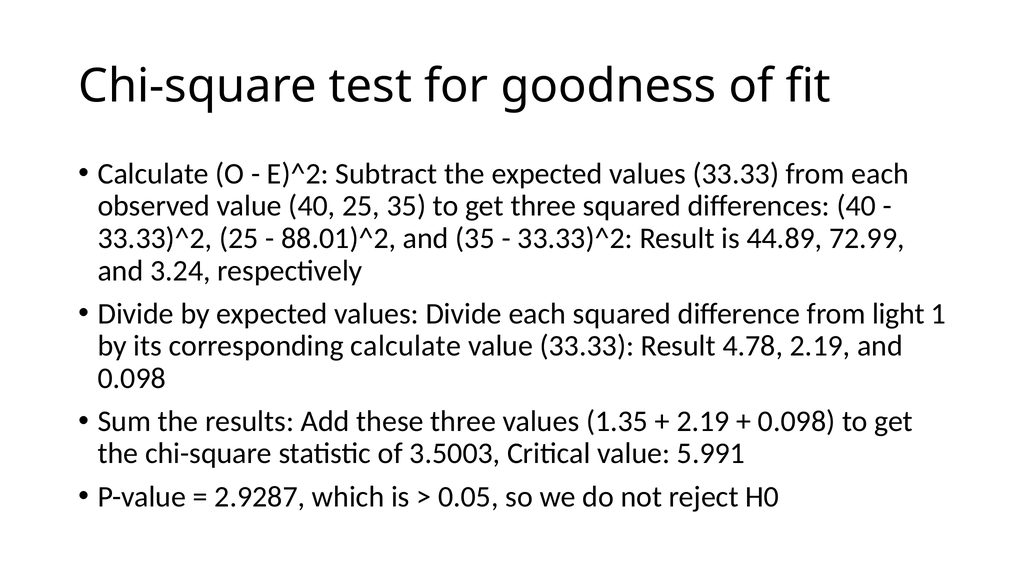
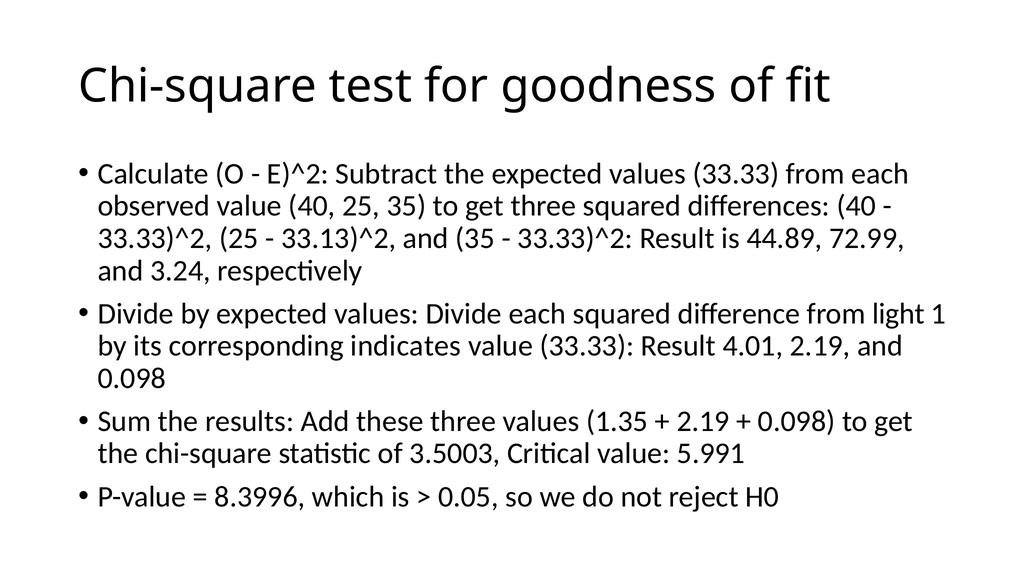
88.01)^2: 88.01)^2 -> 33.13)^2 (339, 238)
corresponding calculate: calculate -> indicates (406, 346)
4.78: 4.78 -> 4.01 (753, 346)
2.9287: 2.9287 -> 8.3996 (260, 497)
